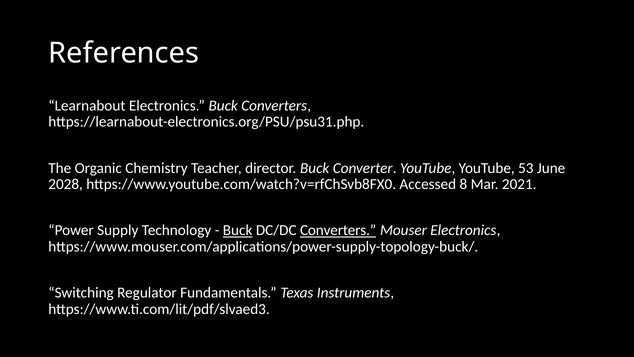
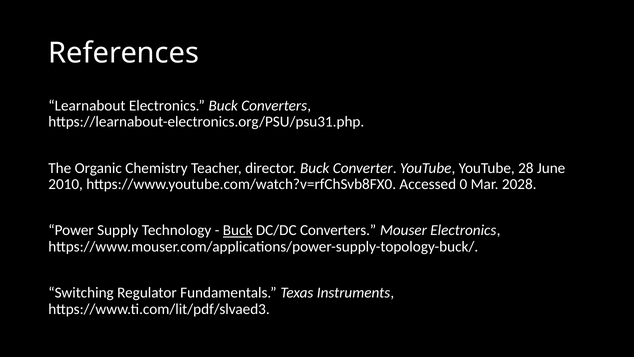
53: 53 -> 28 (526, 168)
2028: 2028 -> 2010 (66, 184)
8: 8 -> 0 (463, 184)
2021: 2021 -> 2028 (519, 184)
Converters underline: present -> none (338, 230)
